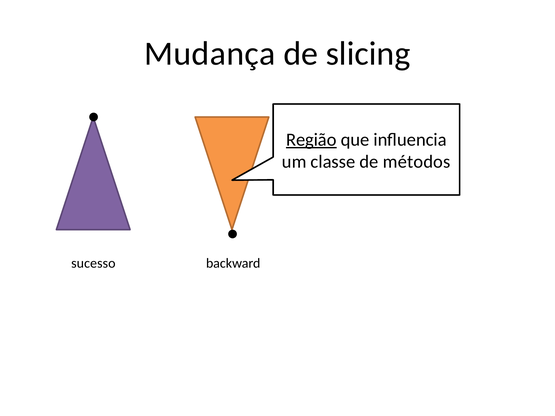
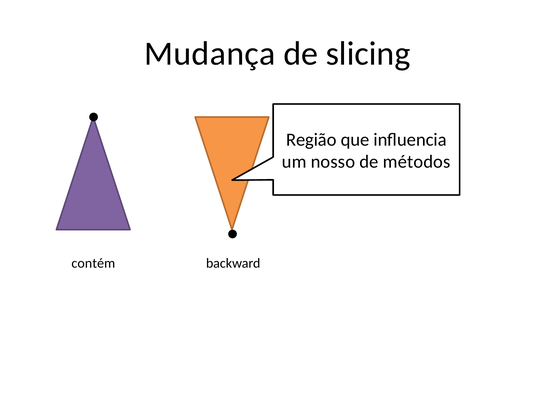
Região underline: present -> none (311, 140)
classe: classe -> nosso (333, 162)
sucesso: sucesso -> contém (93, 263)
